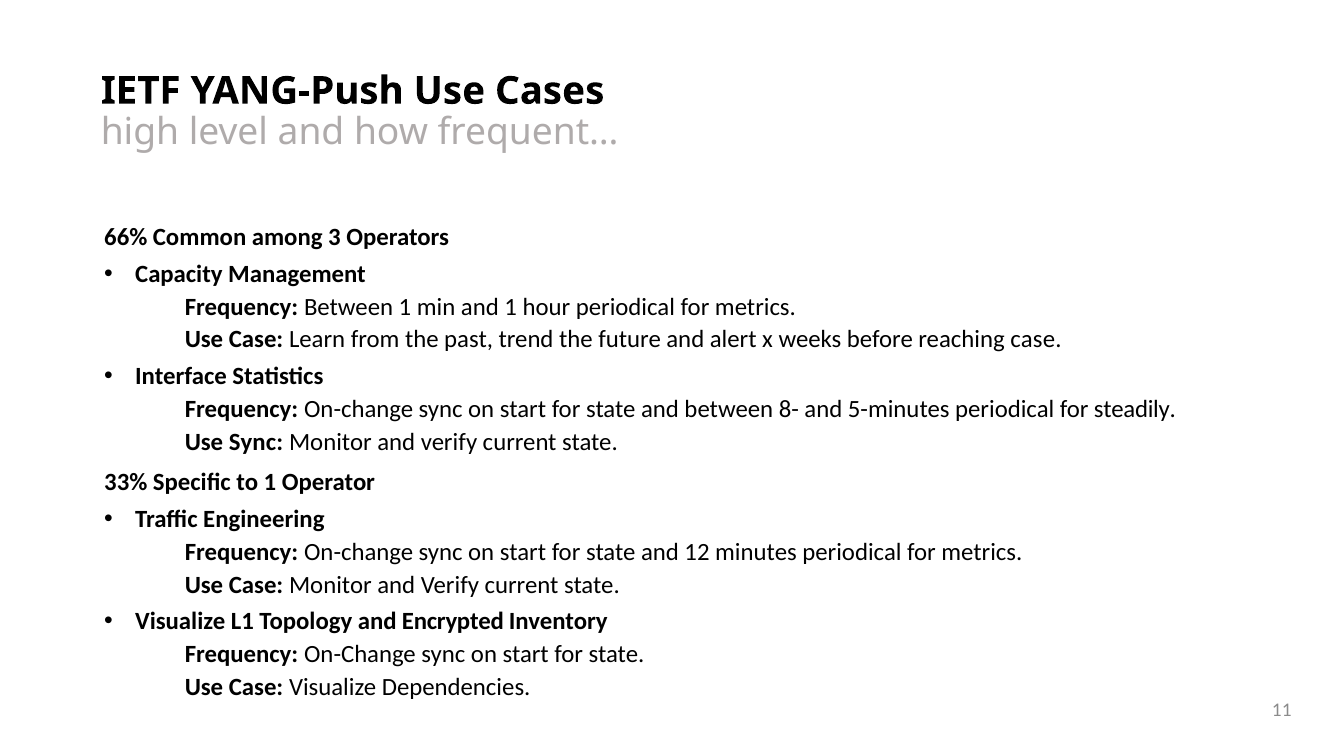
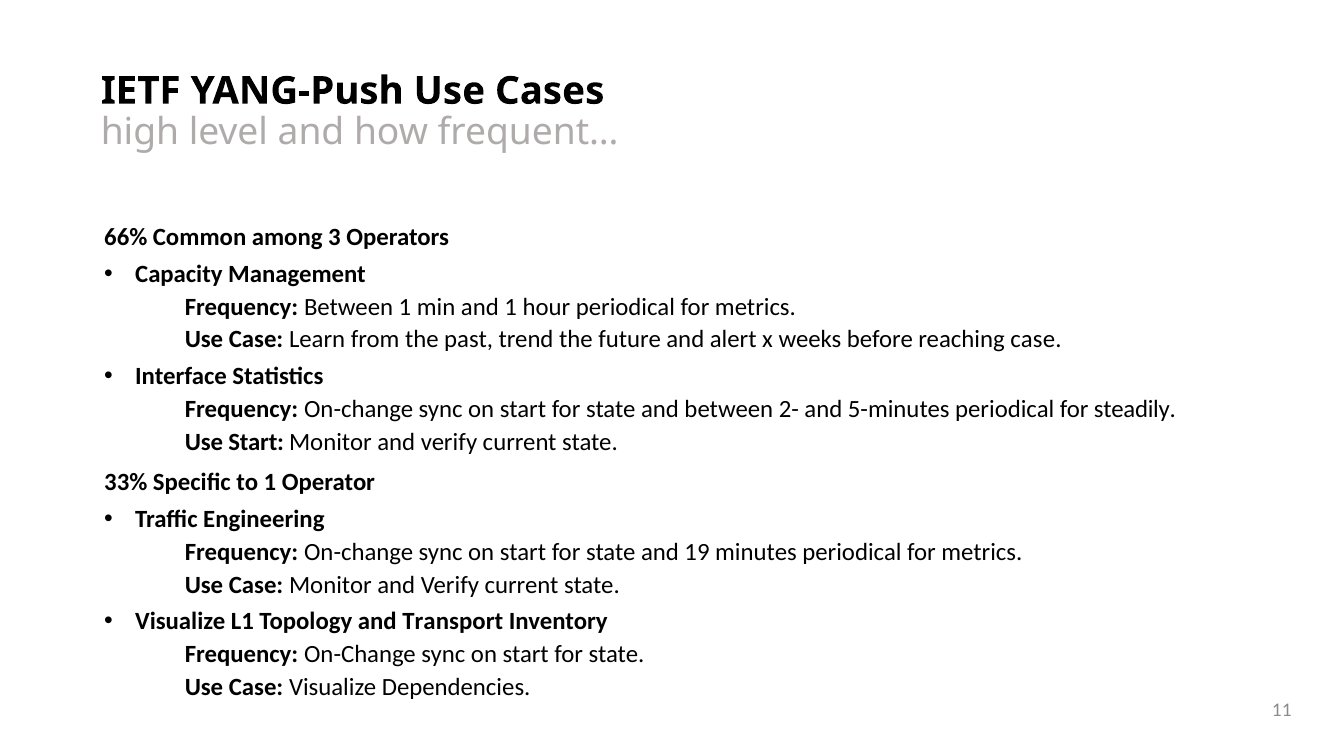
8-: 8- -> 2- (789, 409)
Use Sync: Sync -> Start (256, 442)
12: 12 -> 19 (697, 553)
Encrypted: Encrypted -> Transport (453, 622)
